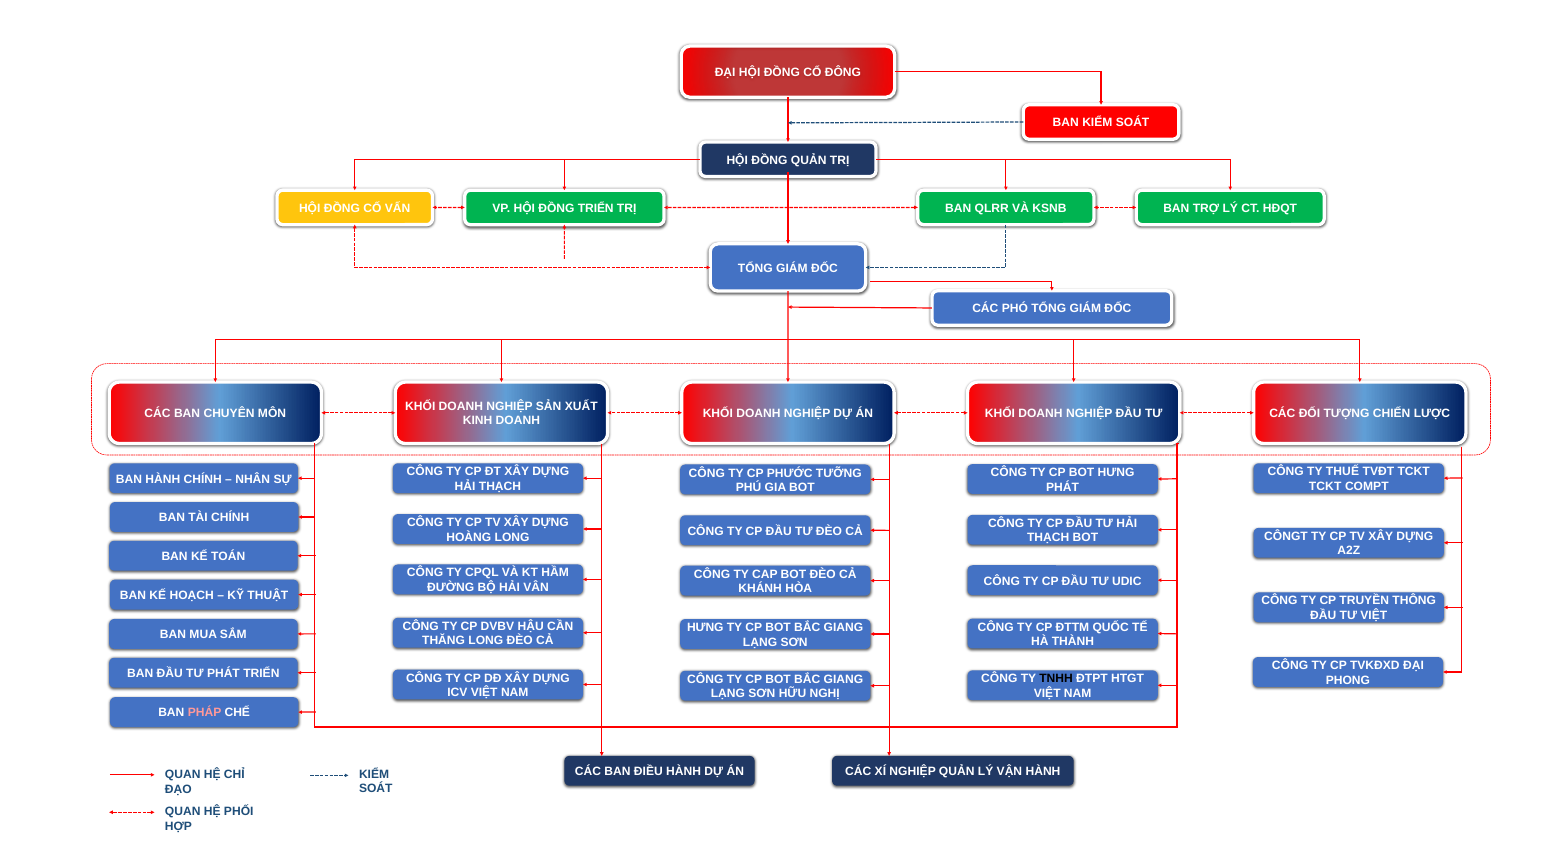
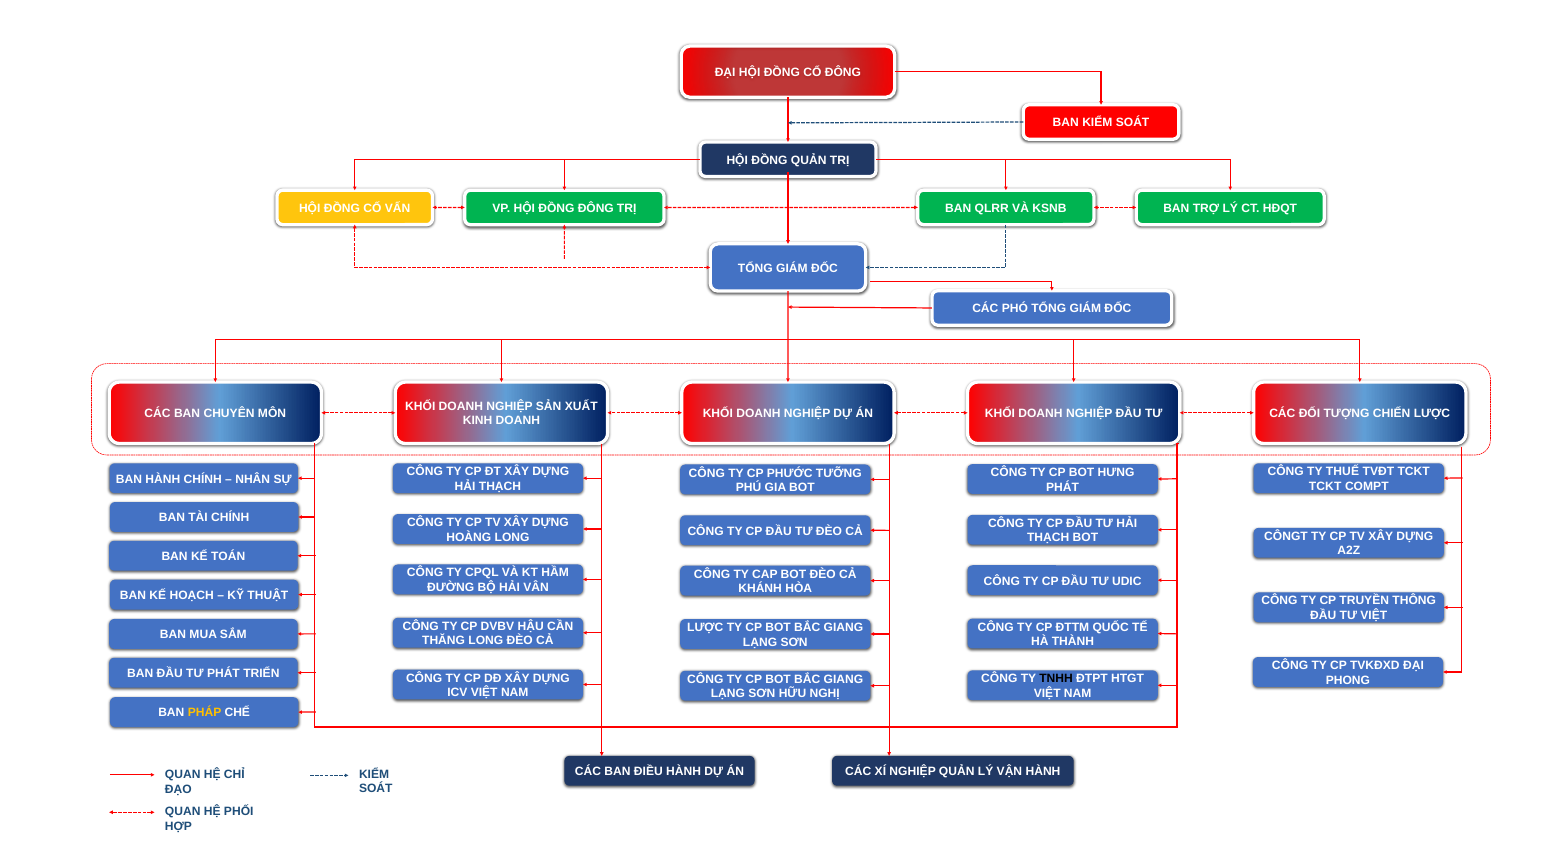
ĐỒNG TRIỂN: TRIỂN -> ĐÔNG (596, 208)
HƯNG: HƯNG -> LƯỢC (705, 628)
PHÁP colour: pink -> yellow (205, 713)
